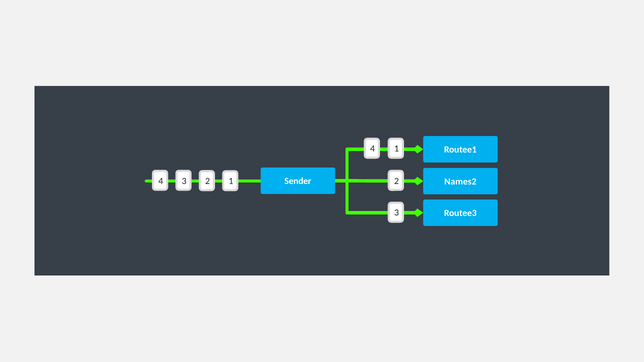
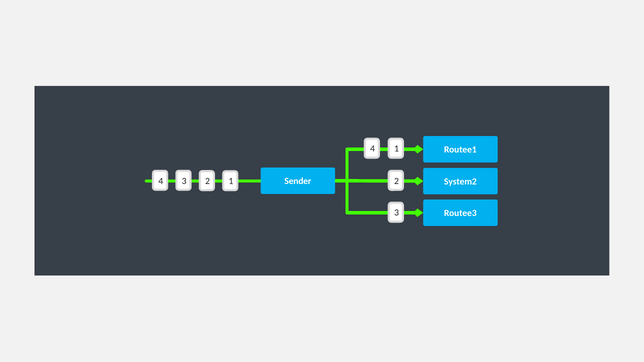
Names2: Names2 -> System2 (460, 182)
